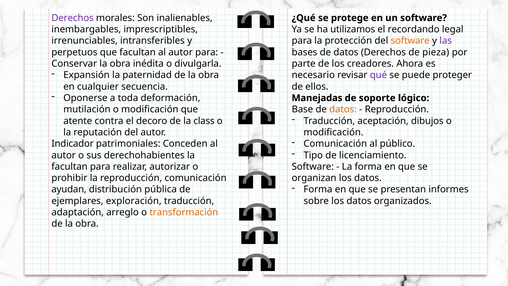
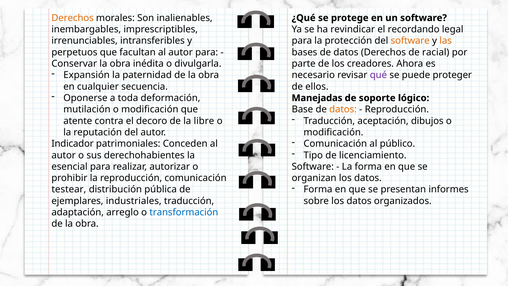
Derechos colour: purple -> orange (73, 18)
utilizamos: utilizamos -> revindicar (353, 29)
las colour: purple -> orange (446, 41)
pieza: pieza -> racial (436, 52)
class: class -> libre (204, 121)
facultan: facultan -> esencial (70, 166)
ayudan: ayudan -> testear (69, 189)
exploración: exploración -> industriales (134, 201)
transformación colour: orange -> blue (184, 212)
